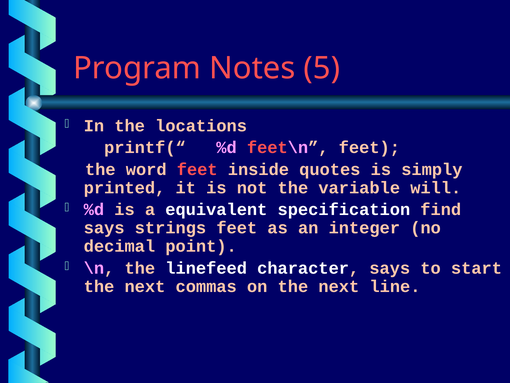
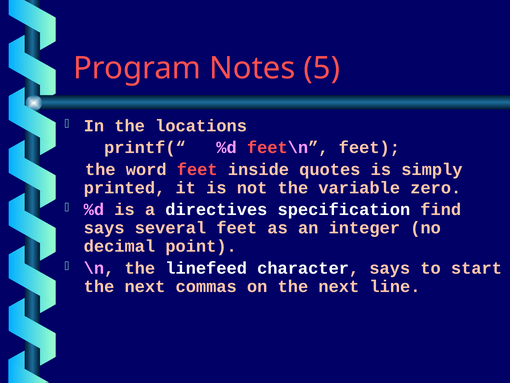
will: will -> zero (436, 188)
equivalent: equivalent -> directives (216, 209)
strings: strings -> several (170, 228)
